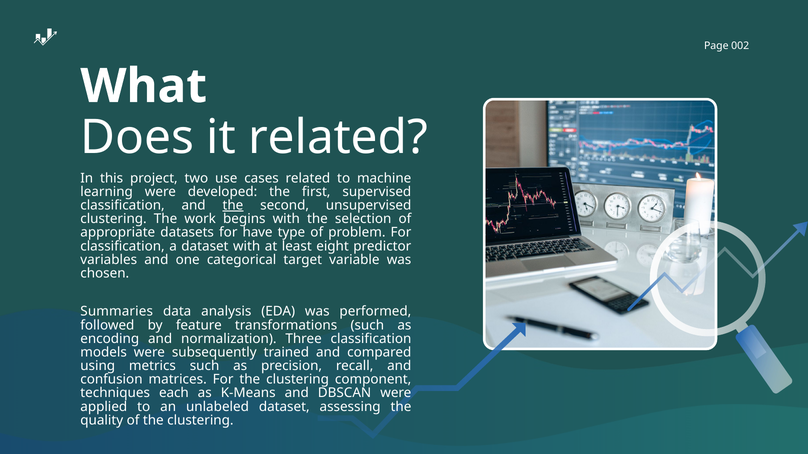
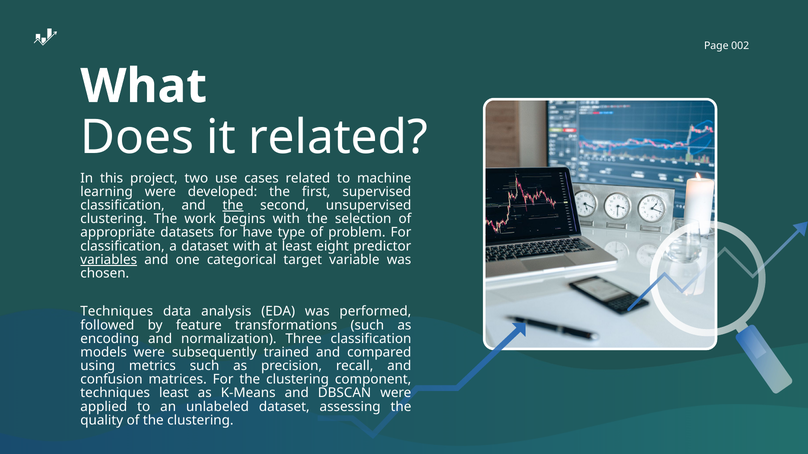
variables underline: none -> present (109, 260)
Summaries: Summaries -> Techniques (117, 312)
techniques each: each -> least (174, 393)
